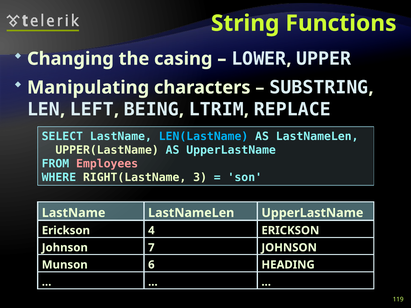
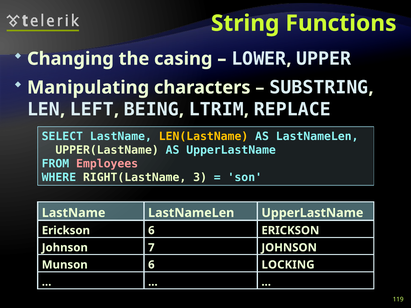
LEN(LastName colour: light blue -> yellow (204, 136)
Erickson 4: 4 -> 6 (151, 231)
HEADING: HEADING -> LOCKING (288, 265)
